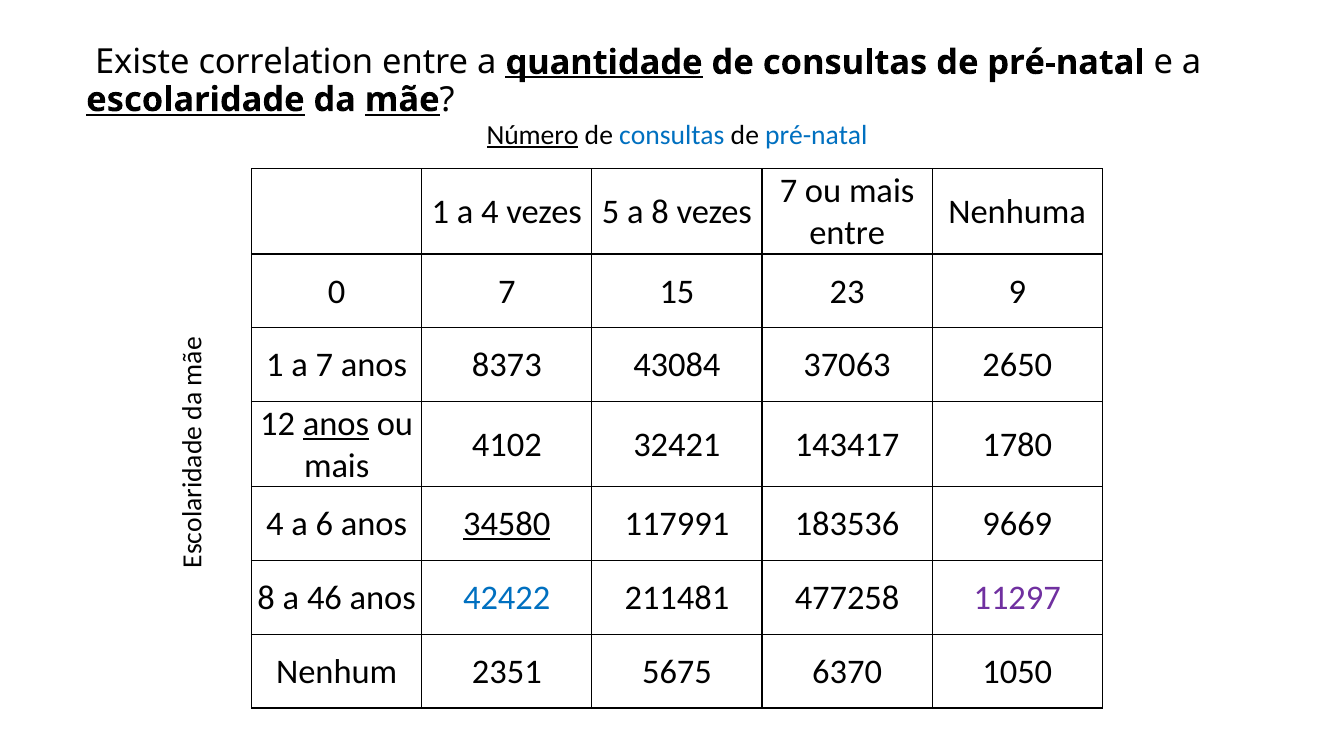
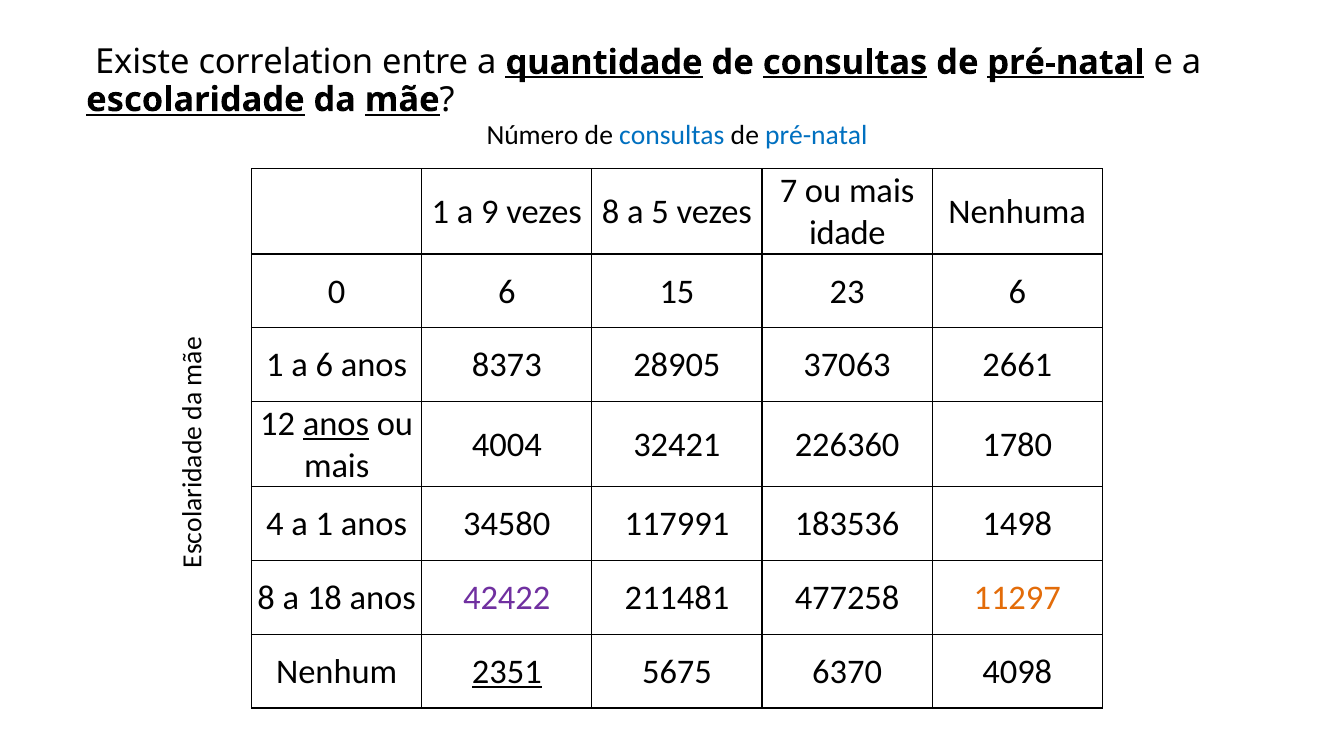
consultas underline: none -> present (845, 63)
pré-natal underline: none -> present (1066, 63)
Número underline: present -> none (532, 135)
a 4: 4 -> 9 (490, 212)
vezes 5: 5 -> 8 (611, 212)
a 8: 8 -> 5 (660, 212)
entre: entre -> idade (847, 233)
0 7: 7 -> 6 (507, 292)
23 9: 9 -> 6 (1017, 292)
a 7: 7 -> 6 (324, 366)
43084: 43084 -> 28905 (677, 366)
2650: 2650 -> 2661 (1017, 366)
4102: 4102 -> 4004 (507, 445)
143417: 143417 -> 226360 (847, 445)
a 6: 6 -> 1 (324, 525)
34580 underline: present -> none (507, 525)
9669: 9669 -> 1498 (1017, 525)
46: 46 -> 18 (324, 598)
42422 colour: blue -> purple (507, 598)
11297 colour: purple -> orange (1017, 598)
2351 underline: none -> present (507, 672)
1050: 1050 -> 4098 (1017, 672)
